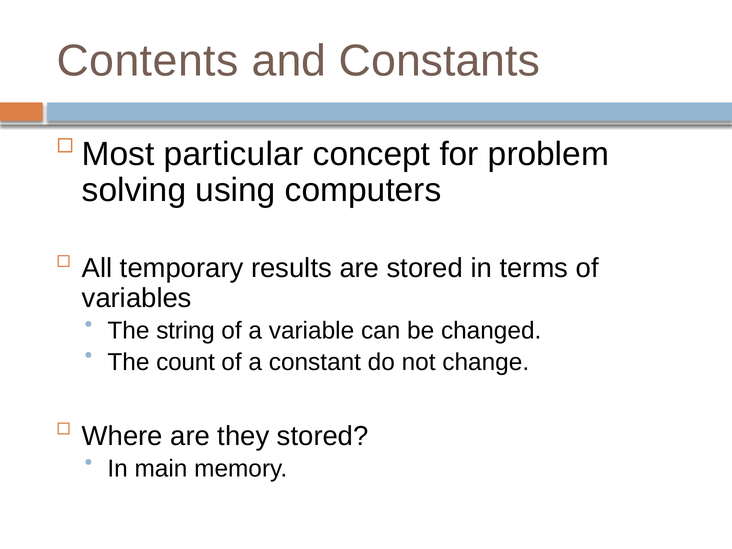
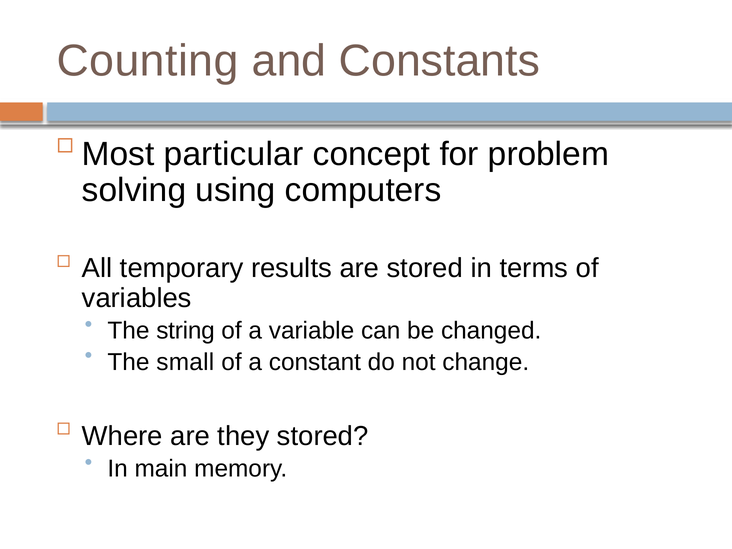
Contents: Contents -> Counting (148, 61)
count: count -> small (185, 362)
